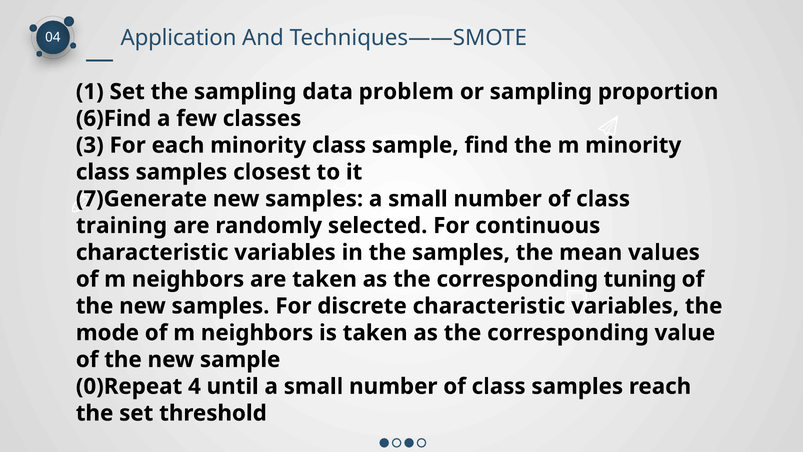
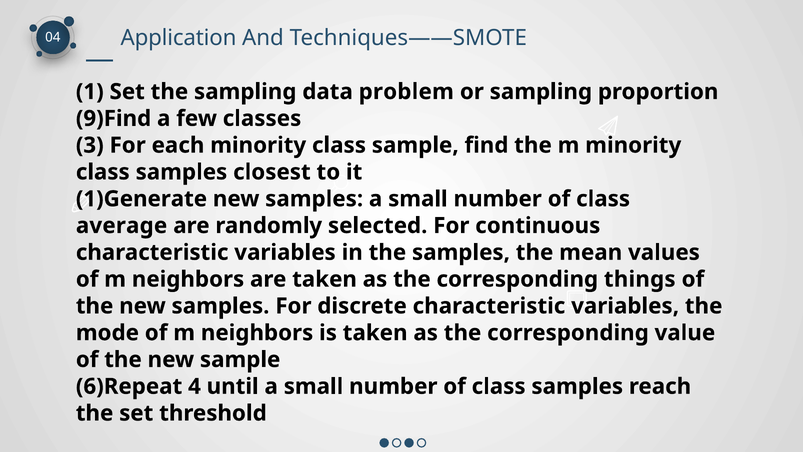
6)Find: 6)Find -> 9)Find (114, 118)
7)Generate: 7)Generate -> 1)Generate (141, 199)
training: training -> average (122, 226)
tuning: tuning -> things (640, 279)
0)Repeat: 0)Repeat -> 6)Repeat (129, 386)
